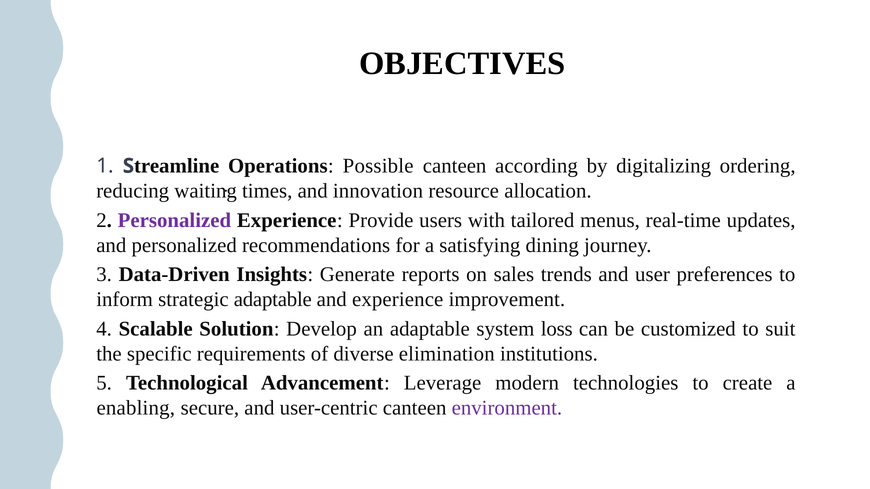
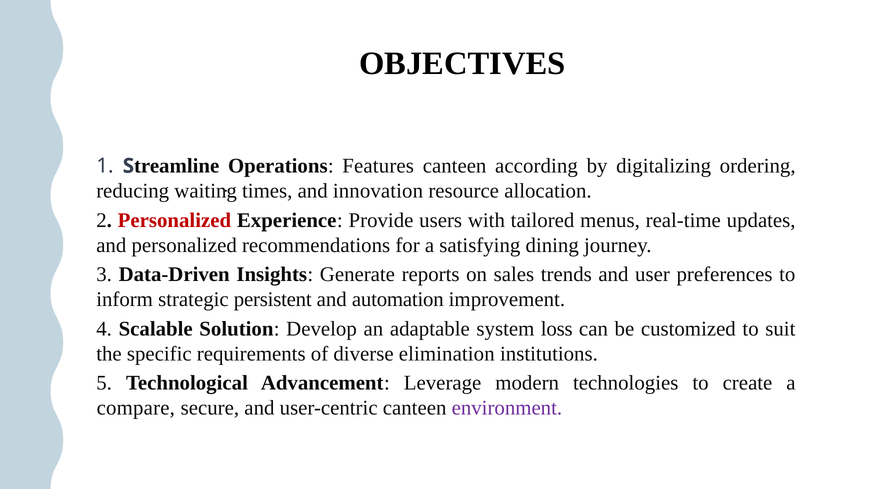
Possible: Possible -> Features (378, 166)
Personalized colour: purple -> red (174, 220)
strategic adaptable: adaptable -> persistent (273, 300)
and experience: experience -> automation (398, 300)
enabling: enabling -> compare (136, 408)
